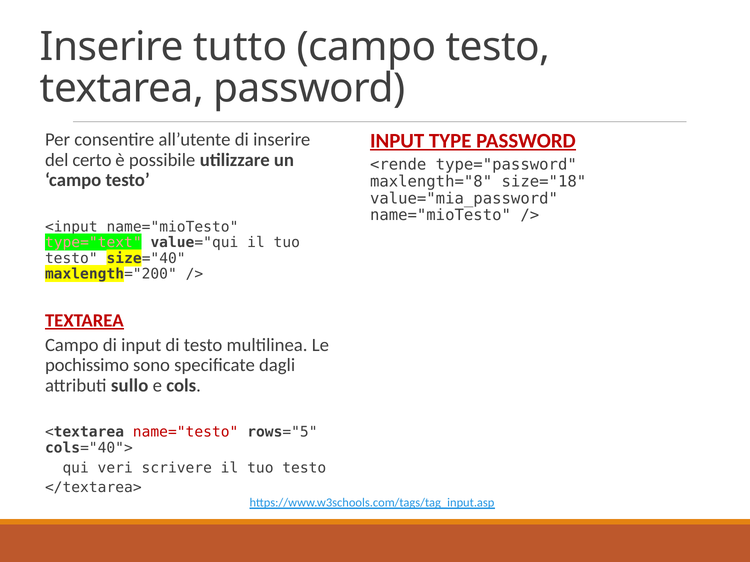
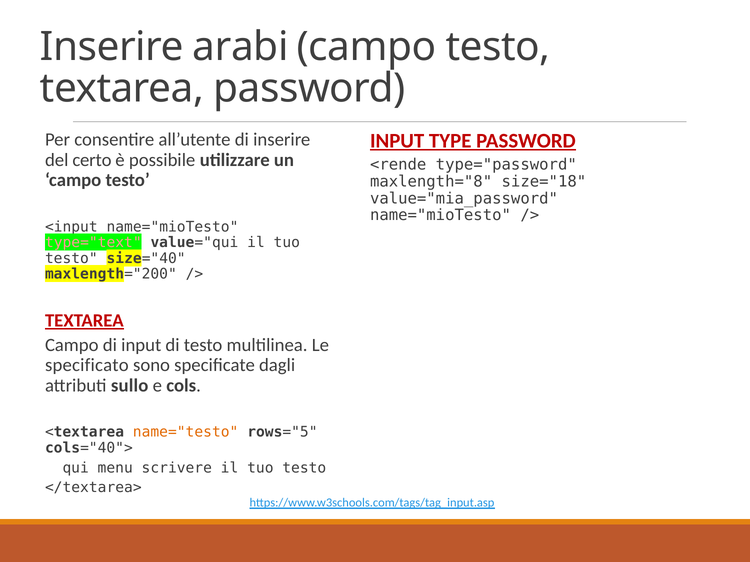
tutto: tutto -> arabi (240, 47)
pochissimo: pochissimo -> specificato (87, 366)
name="testo colour: red -> orange (186, 432)
veri: veri -> menu (115, 468)
